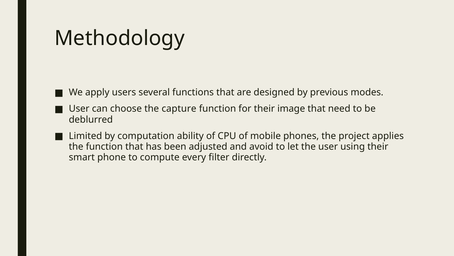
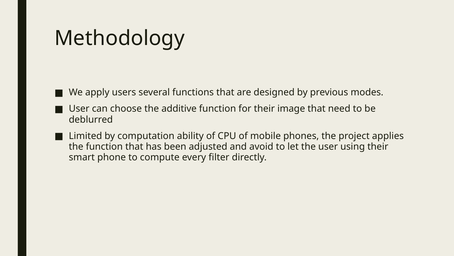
capture: capture -> additive (179, 109)
